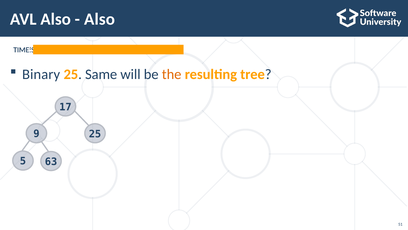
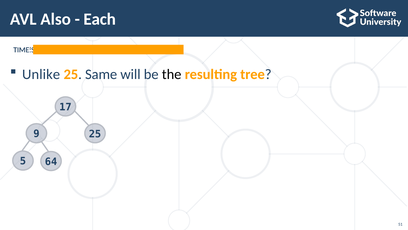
Also: Also -> Each (100, 19)
Binary: Binary -> Unlike (41, 74)
the colour: orange -> black (172, 74)
63: 63 -> 64 (51, 161)
